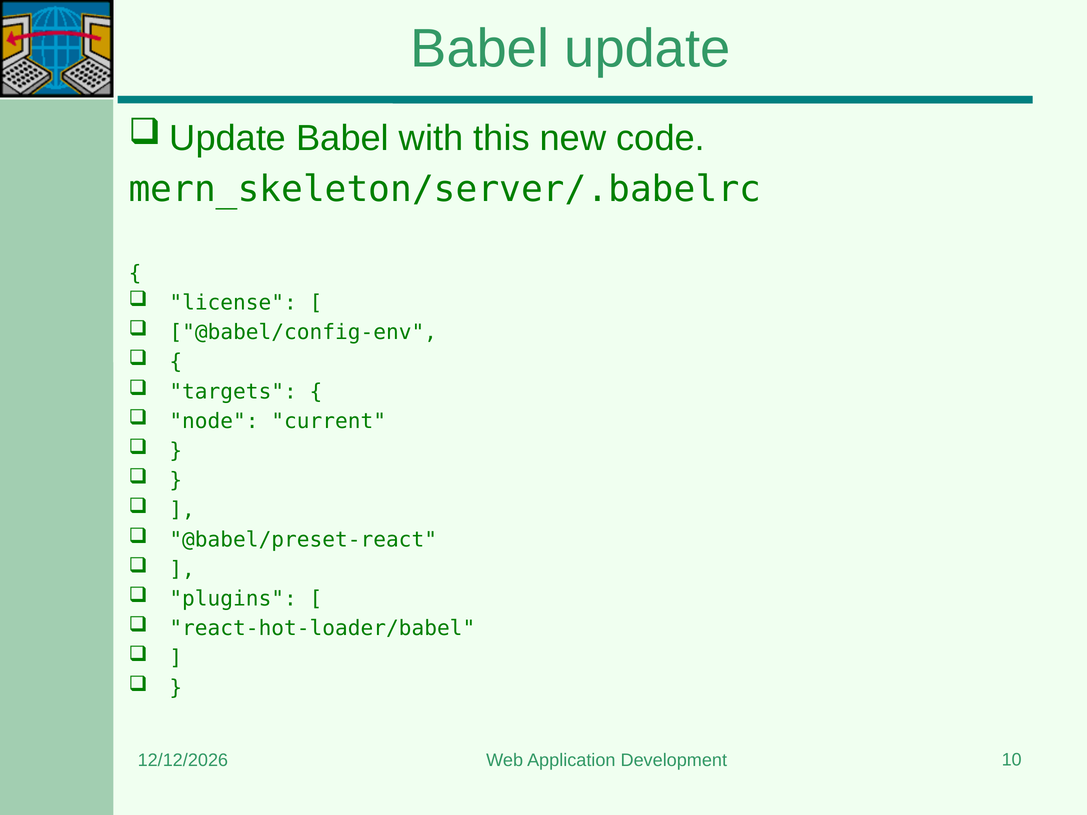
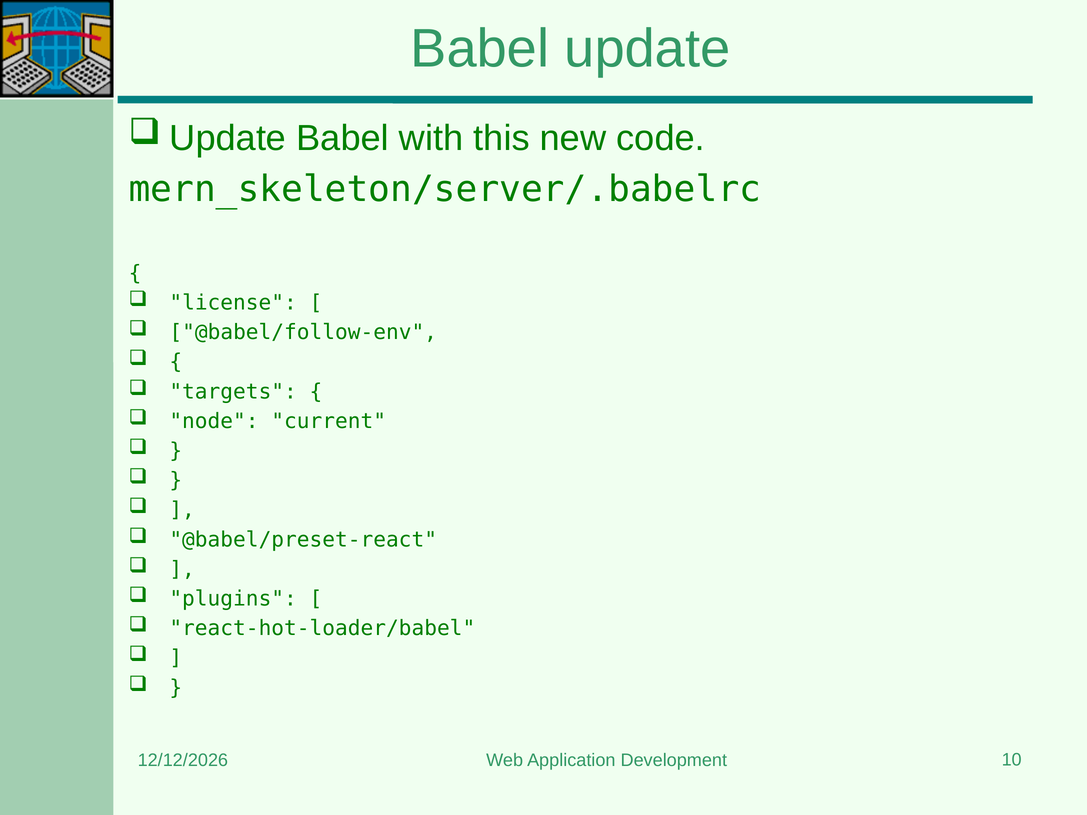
@babel/config-env: @babel/config-env -> @babel/follow-env (303, 332)
